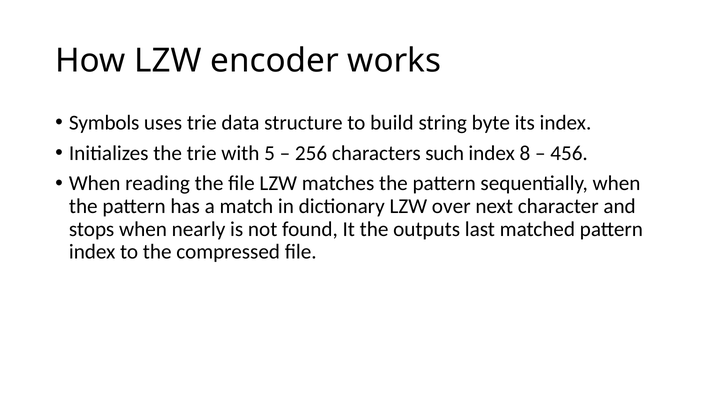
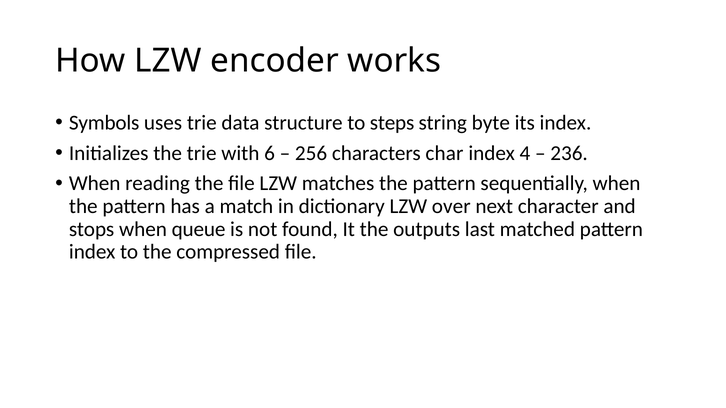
build: build -> steps (392, 123)
5: 5 -> 6 (270, 153)
such: such -> char (444, 153)
8: 8 -> 4 (525, 153)
456: 456 -> 236 (569, 153)
nearly: nearly -> queue (199, 229)
